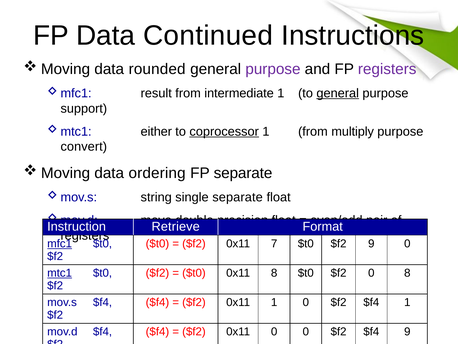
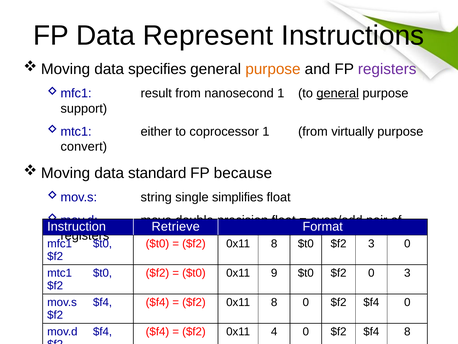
Continued: Continued -> Represent (208, 36)
rounded: rounded -> specifies (157, 69)
purpose colour: purple -> orange (273, 69)
intermediate: intermediate -> nanosecond (239, 93)
coprocessor underline: present -> none (224, 131)
multiply: multiply -> virtually (353, 131)
ordering: ordering -> standard (157, 173)
FP separate: separate -> because (243, 173)
single separate: separate -> simplifies (238, 197)
mfc1 underline: present -> none (60, 243)
7: 7 -> 8 (274, 243)
$f2 9: 9 -> 3 (371, 243)
mtc1 underline: present -> none (60, 273)
0x11 8: 8 -> 9 (274, 273)
0 8: 8 -> 3 (407, 273)
1: 1 -> 8 (274, 302)
$f4 1: 1 -> 0 (407, 302)
0x11 0: 0 -> 4 (274, 331)
$f4 9: 9 -> 8 (407, 331)
